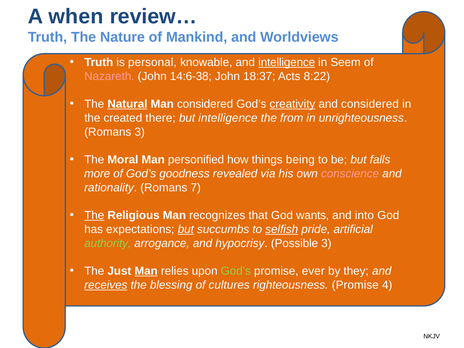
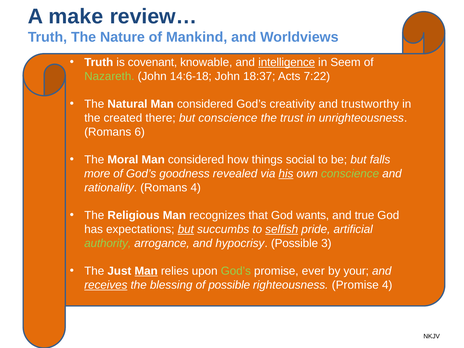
when: when -> make (76, 17)
personal: personal -> covenant (153, 62)
Nazareth colour: pink -> light green (109, 76)
14:6-38: 14:6-38 -> 14:6-18 (191, 76)
8:22: 8:22 -> 7:22 (317, 76)
Natural underline: present -> none (127, 104)
creativity underline: present -> none (292, 104)
and considered: considered -> trustworthy (370, 104)
but intelligence: intelligence -> conscience (228, 118)
from: from -> trust (292, 118)
Romans 3: 3 -> 6 (140, 132)
Moral Man personified: personified -> considered (196, 160)
being: being -> social (300, 160)
his underline: none -> present (286, 174)
conscience colour: pink -> light green (350, 174)
Romans 7: 7 -> 4 (196, 188)
The underline: present -> none (94, 215)
into: into -> true (365, 215)
they: they -> your (356, 271)
of cultures: cultures -> possible (229, 285)
